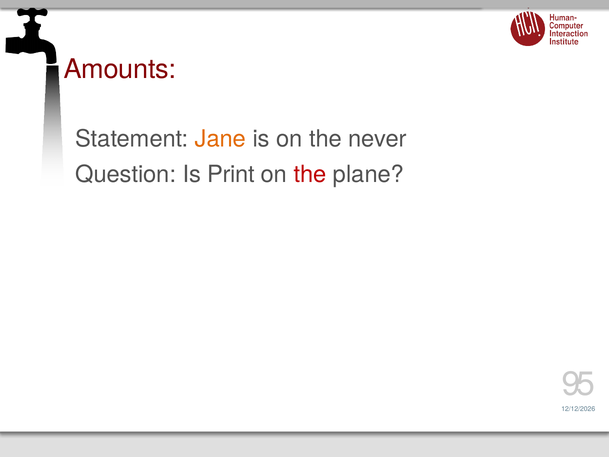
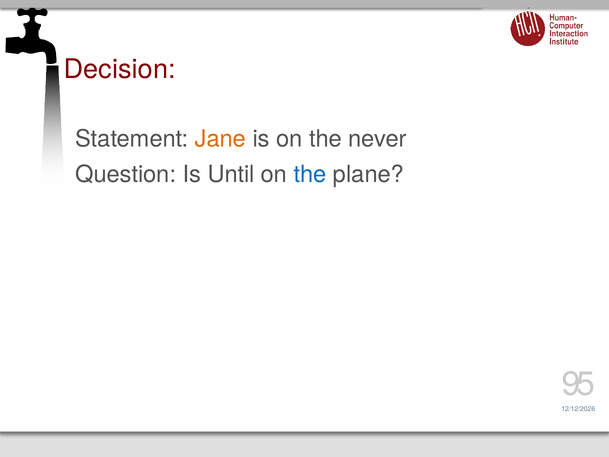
Amounts: Amounts -> Decision (120, 69)
Print: Print -> Until (231, 174)
the colour: red -> blue (310, 174)
